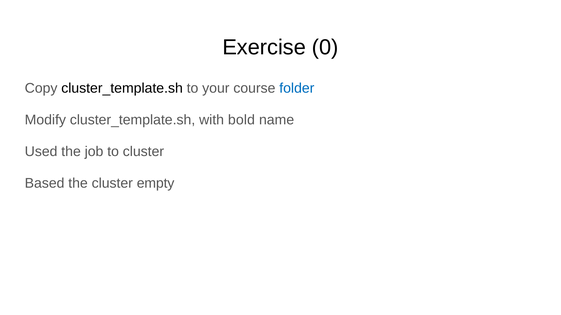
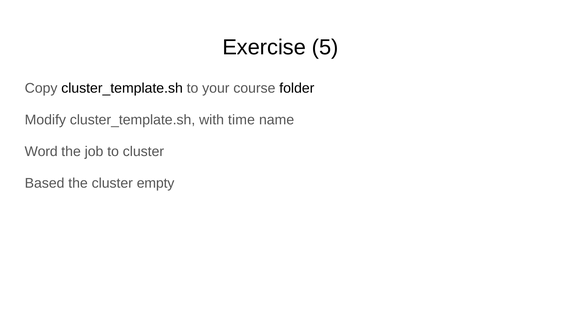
0: 0 -> 5 (325, 48)
folder colour: blue -> black (297, 88)
bold: bold -> time (241, 120)
Used: Used -> Word (41, 152)
